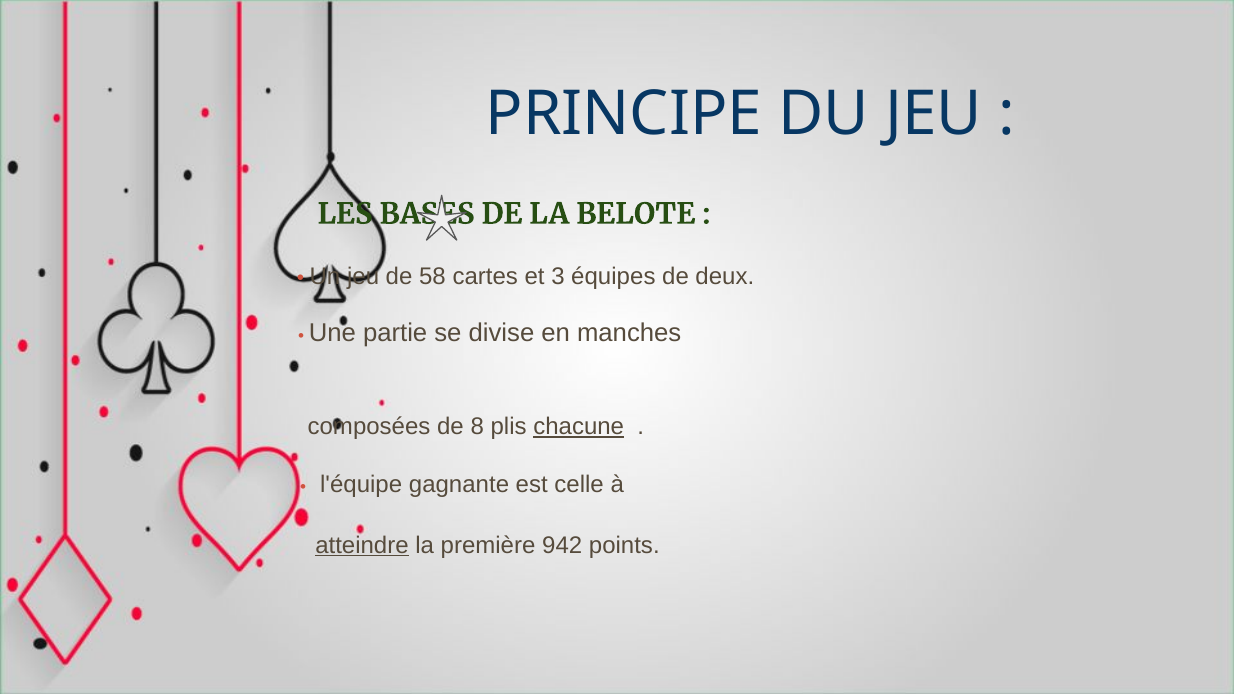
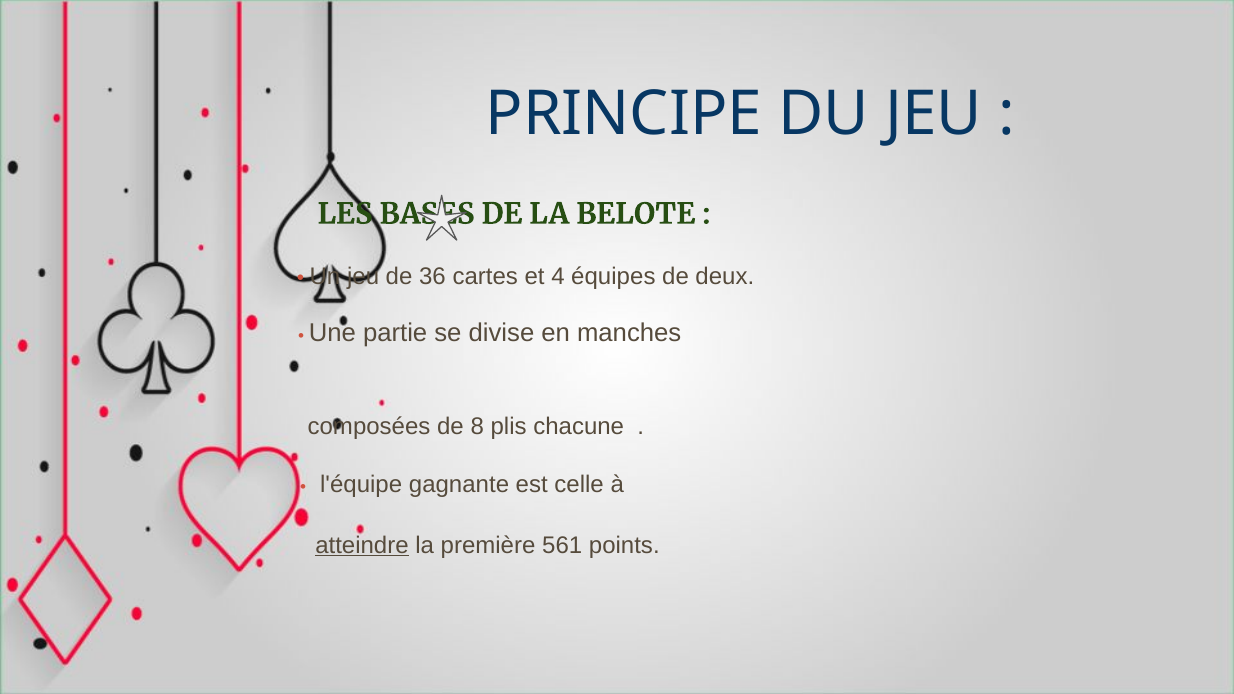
58: 58 -> 36 (432, 277)
3: 3 -> 4 (558, 277)
chacune underline: present -> none (579, 427)
942: 942 -> 561 (562, 545)
